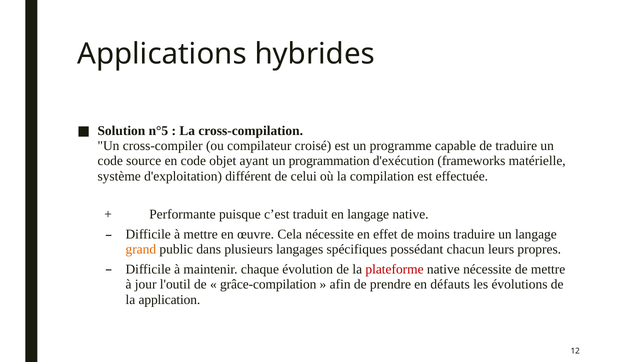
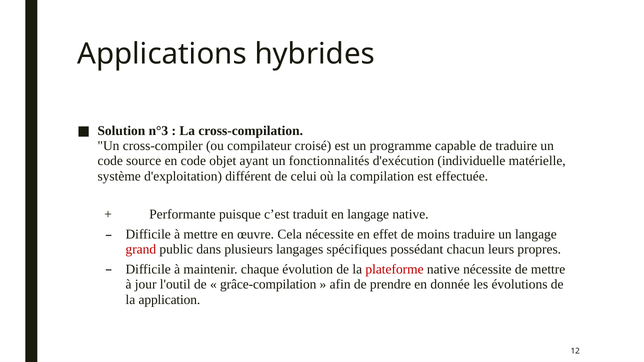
n°5: n°5 -> n°3 (158, 131)
programmation: programmation -> fonctionnalités (329, 161)
frameworks: frameworks -> individuelle (471, 161)
grand colour: orange -> red (141, 250)
défauts: défauts -> donnée (450, 285)
